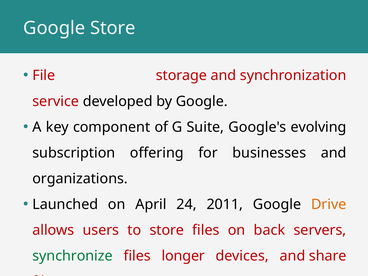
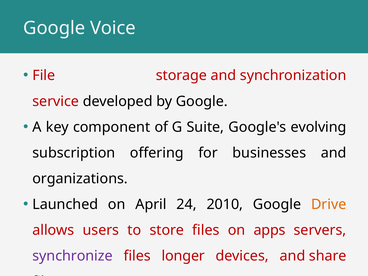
Google Store: Store -> Voice (113, 28)
2011: 2011 -> 2010 (225, 204)
back: back -> apps (270, 230)
synchronize colour: green -> purple (73, 256)
